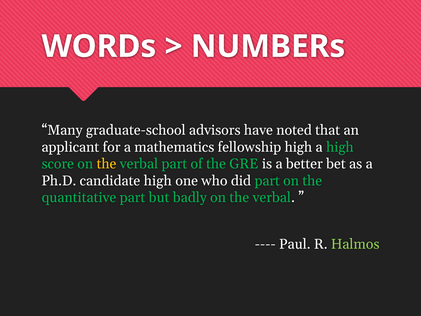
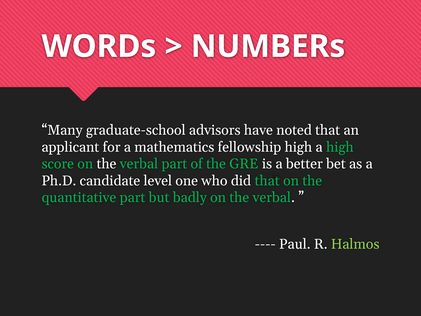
the colour: yellow -> white (106, 164)
candidate high: high -> level (158, 181)
did part: part -> that (267, 181)
